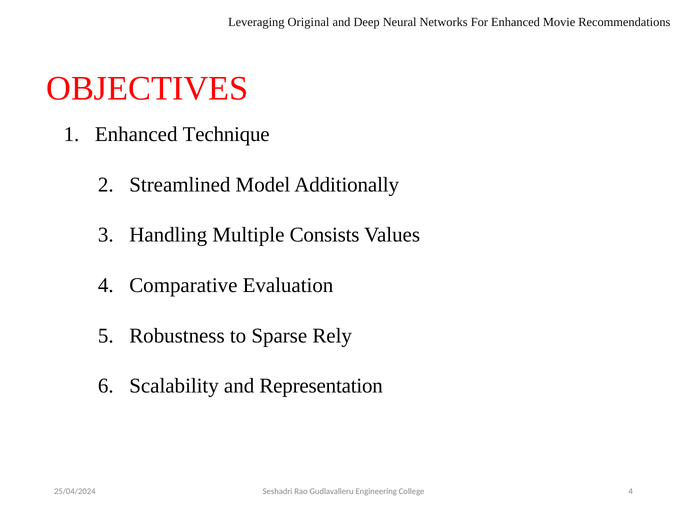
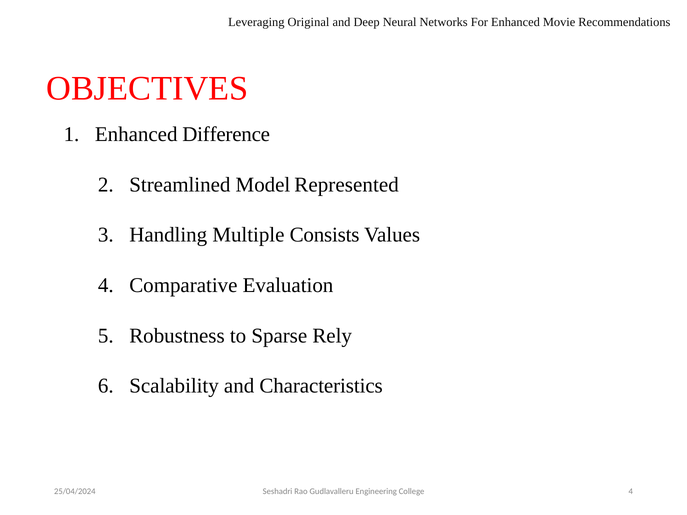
Technique: Technique -> Difference (226, 134)
Additionally: Additionally -> Represented (347, 185)
Representation: Representation -> Characteristics (321, 386)
